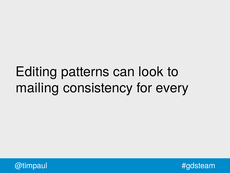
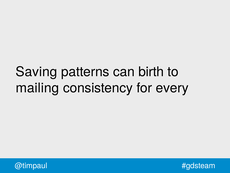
Editing: Editing -> Saving (36, 72)
look: look -> birth (151, 72)
